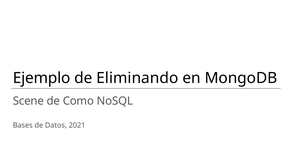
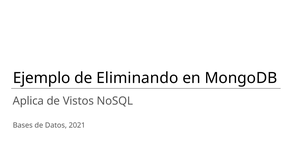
Scene: Scene -> Aplica (28, 101)
Como: Como -> Vistos (78, 101)
